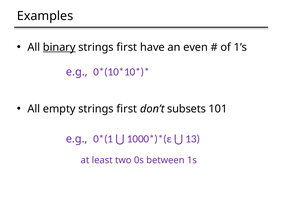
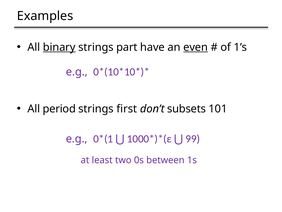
first: first -> part (127, 47)
even underline: none -> present (196, 47)
empty: empty -> period (59, 109)
13: 13 -> 99 (193, 139)
